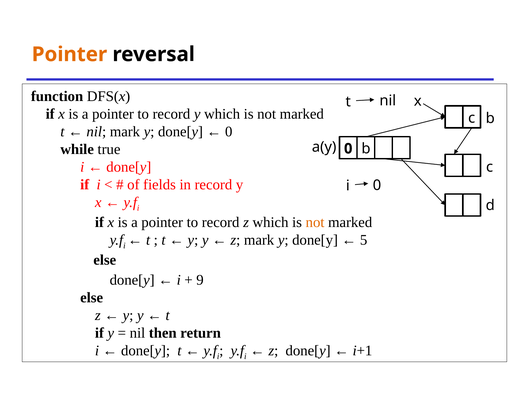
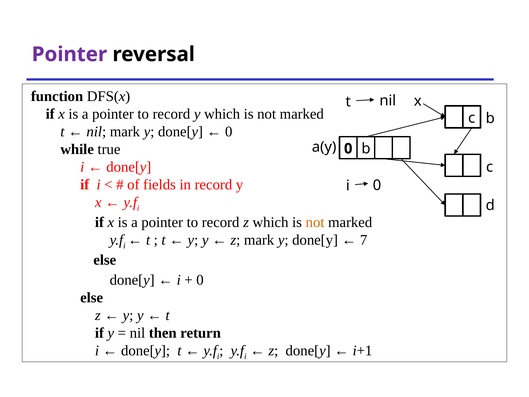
Pointer colour: orange -> purple (69, 54)
5: 5 -> 7 (364, 240)
9: 9 -> 0 (200, 280)
